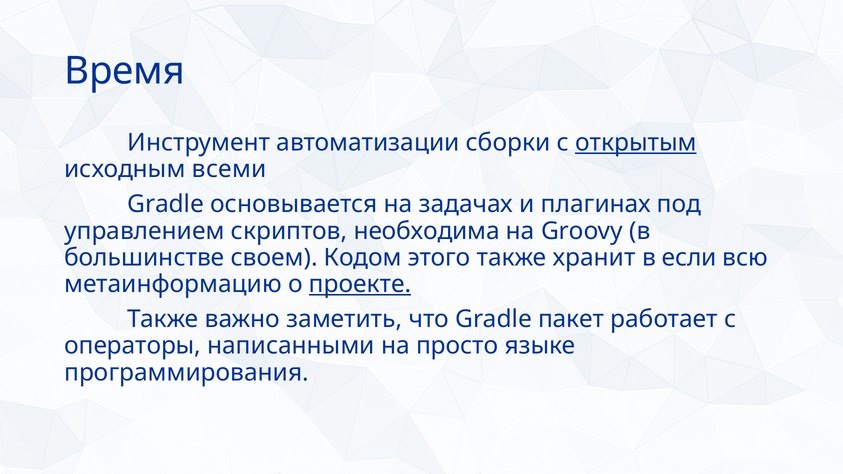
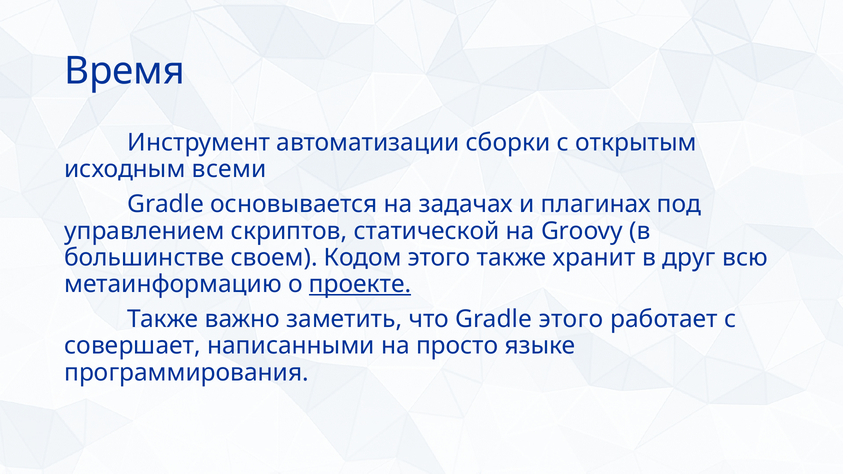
открытым underline: present -> none (636, 143)
необходима: необходима -> статической (427, 231)
если: если -> друг (689, 258)
Gradle пакет: пакет -> этого (571, 319)
операторы: операторы -> совершает (133, 346)
